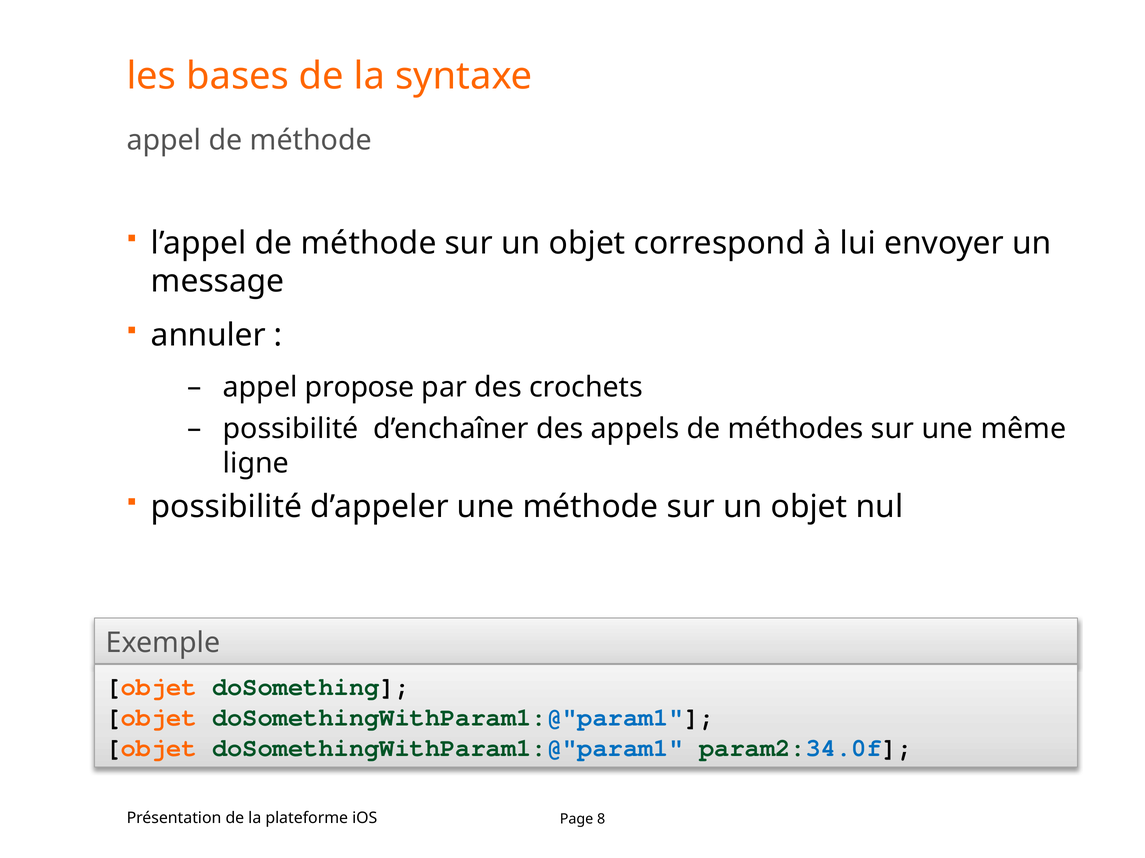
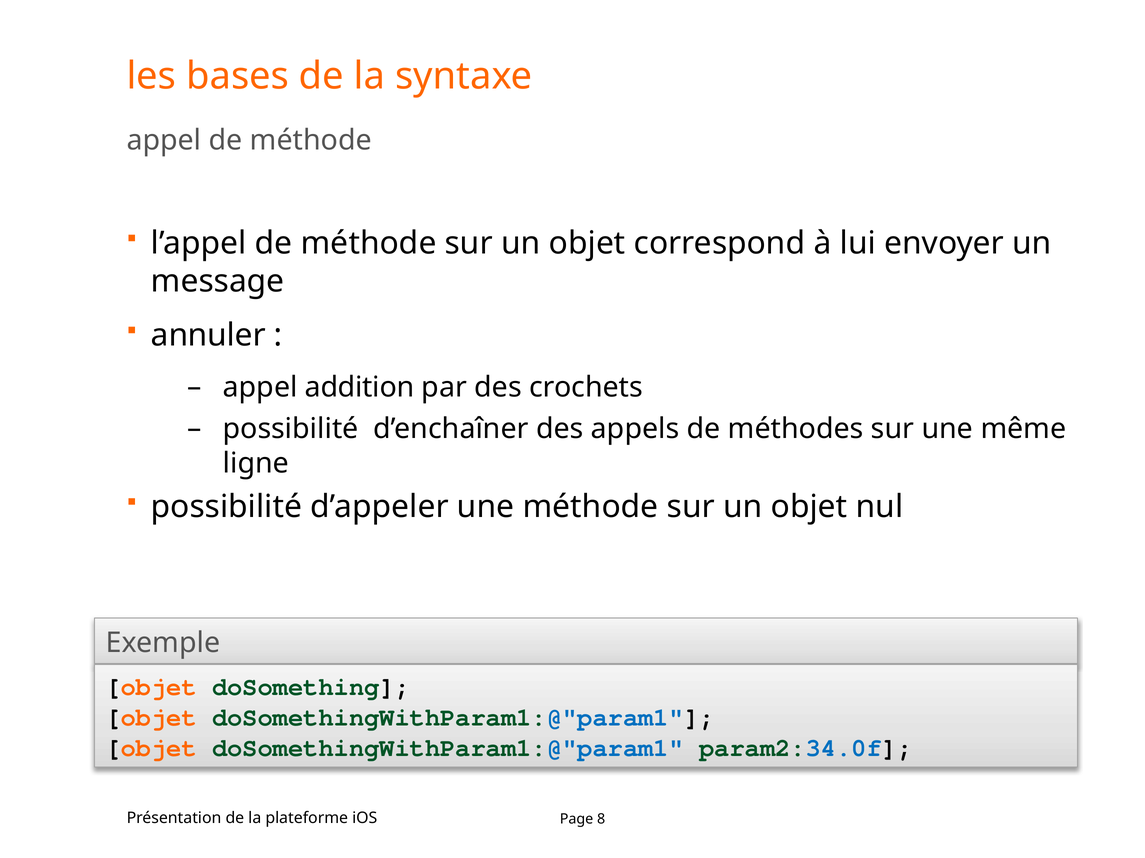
propose: propose -> addition (360, 388)
